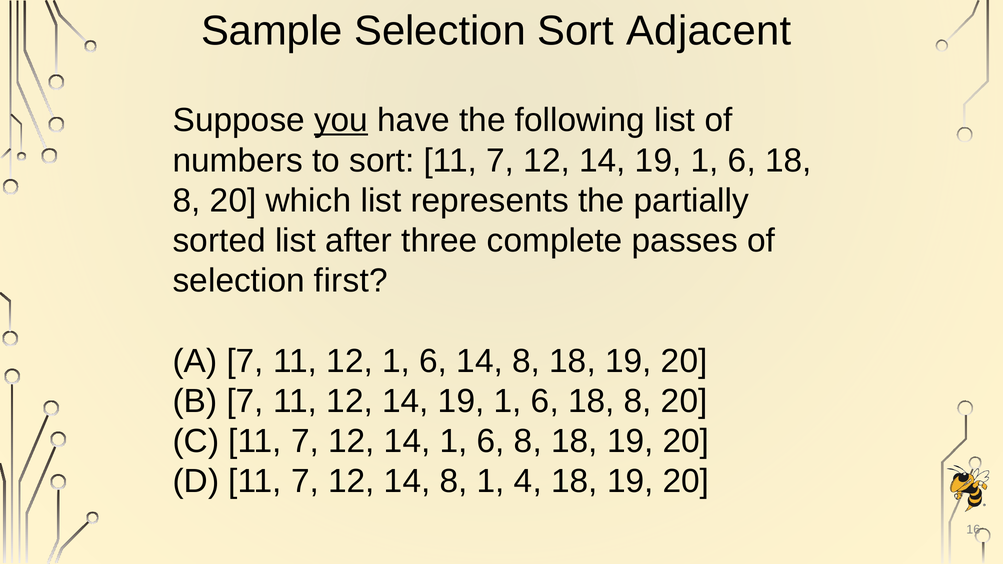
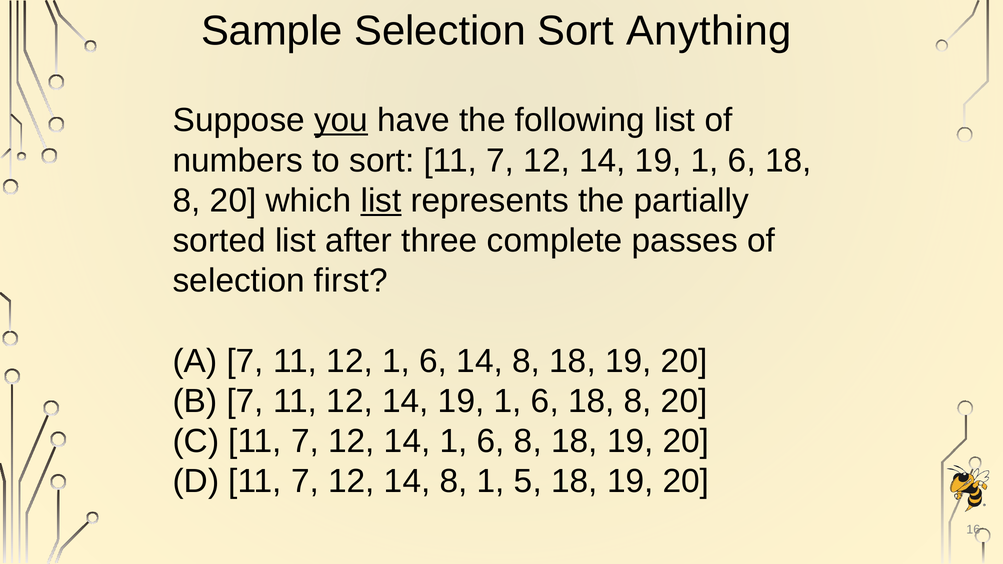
Adjacent: Adjacent -> Anything (709, 31)
list underline: none -> present (381, 201)
4: 4 -> 5 (528, 482)
